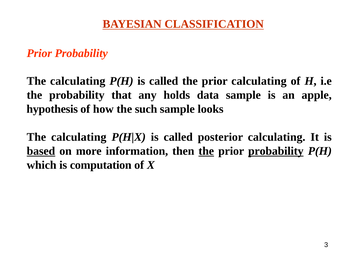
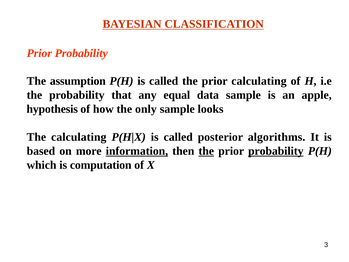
calculating: calculating -> assumption (78, 81)
holds: holds -> equal (177, 95)
such: such -> only (146, 109)
posterior calculating: calculating -> algorithms (277, 137)
based underline: present -> none (41, 151)
information underline: none -> present (137, 151)
